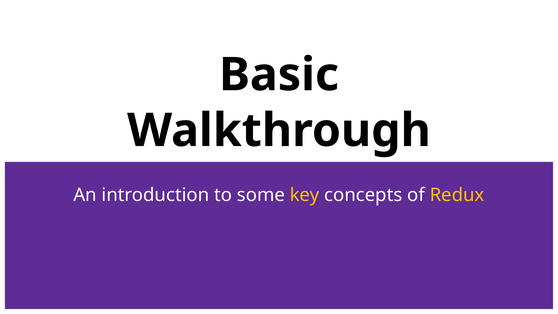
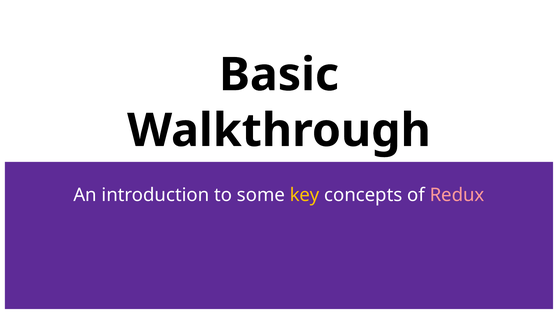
Redux colour: yellow -> pink (457, 195)
